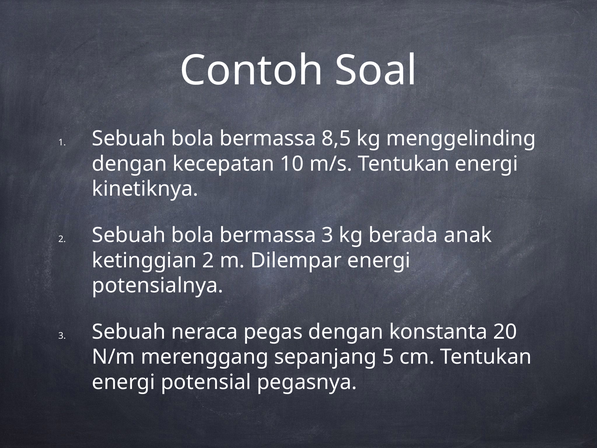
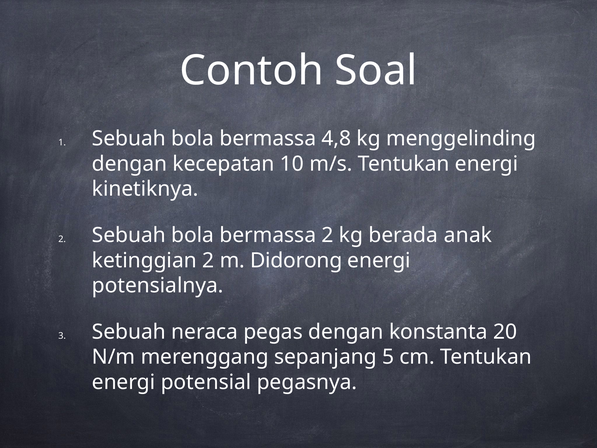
8,5: 8,5 -> 4,8 (336, 139)
bermassa 3: 3 -> 2 (328, 235)
Dilempar: Dilempar -> Didorong (296, 260)
